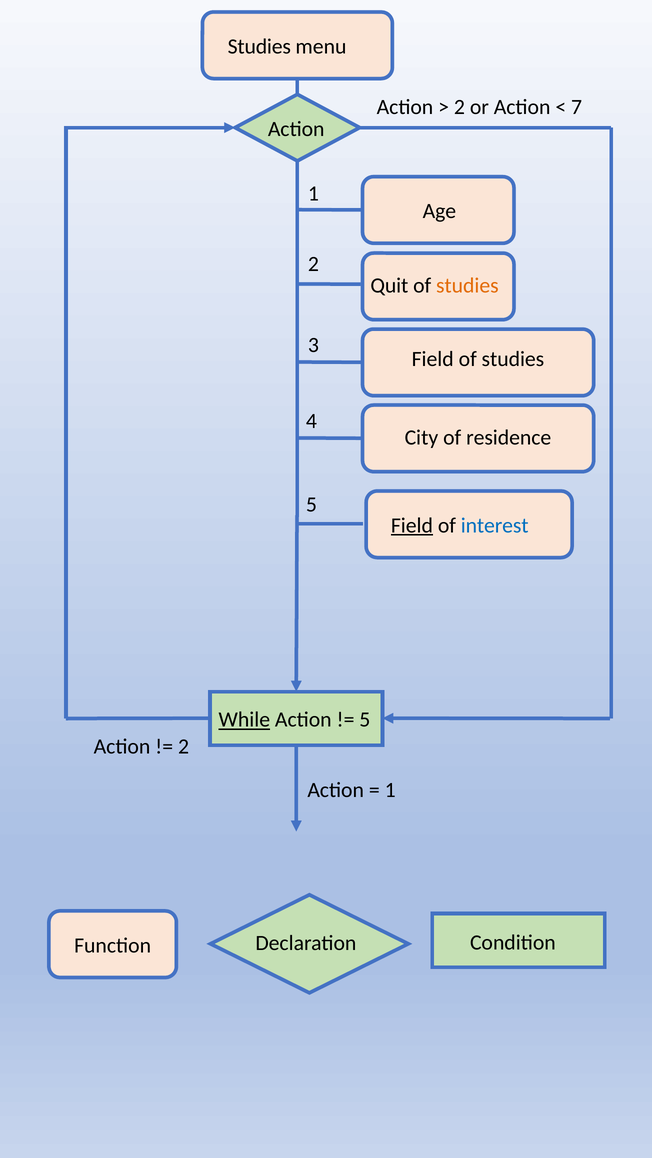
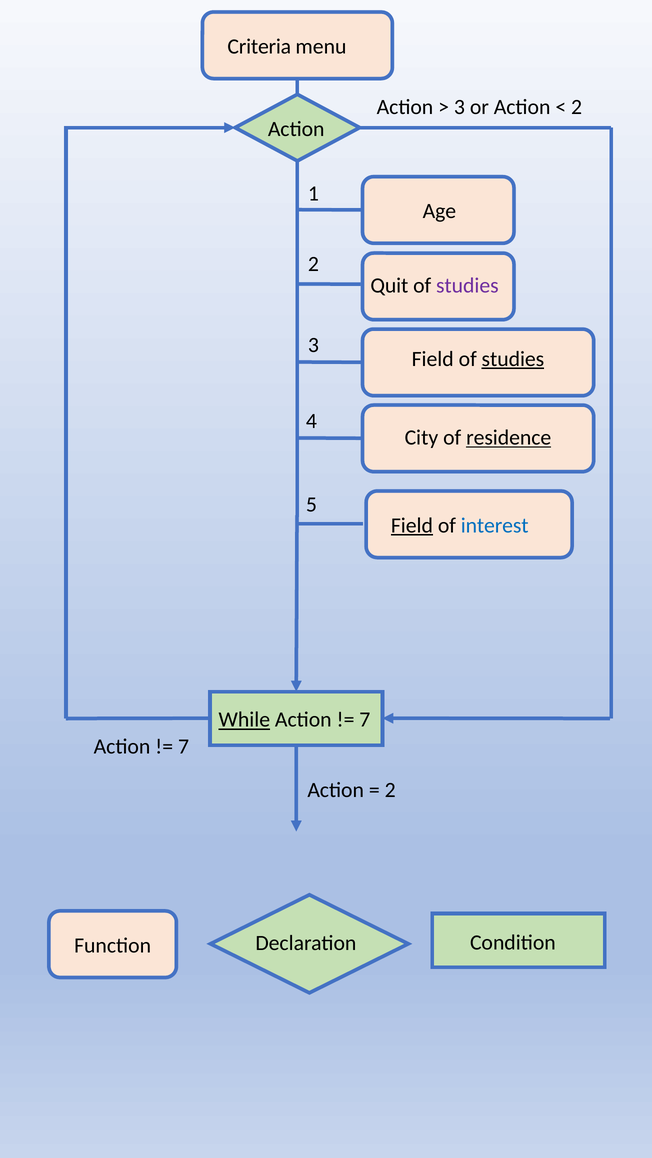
Studies: Studies -> Criteria (259, 47)
2: 2 -> 3 (459, 107)
7: 7 -> 2 (577, 107)
studies colour: orange -> purple (467, 286)
studies underline: none -> present (513, 359)
residence underline: none -> present (509, 438)
5: 5 -> 7 (365, 720)
2: 2 -> 7 (184, 747)
1: 1 -> 2 (390, 791)
